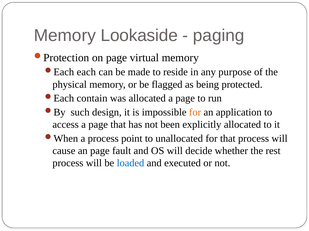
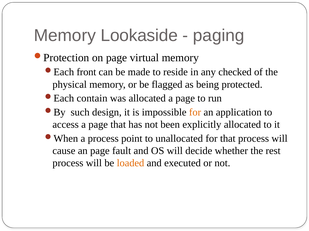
each: each -> front (86, 72)
purpose: purpose -> checked (235, 72)
loaded colour: blue -> orange (130, 164)
